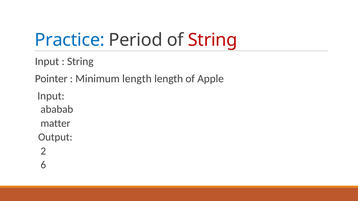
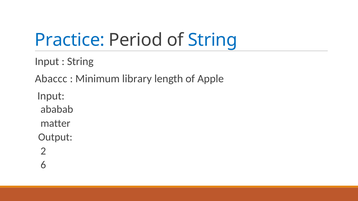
String colour: red -> blue (213, 40)
Pointer: Pointer -> Abaccc (51, 79)
Minimum length: length -> library (137, 79)
